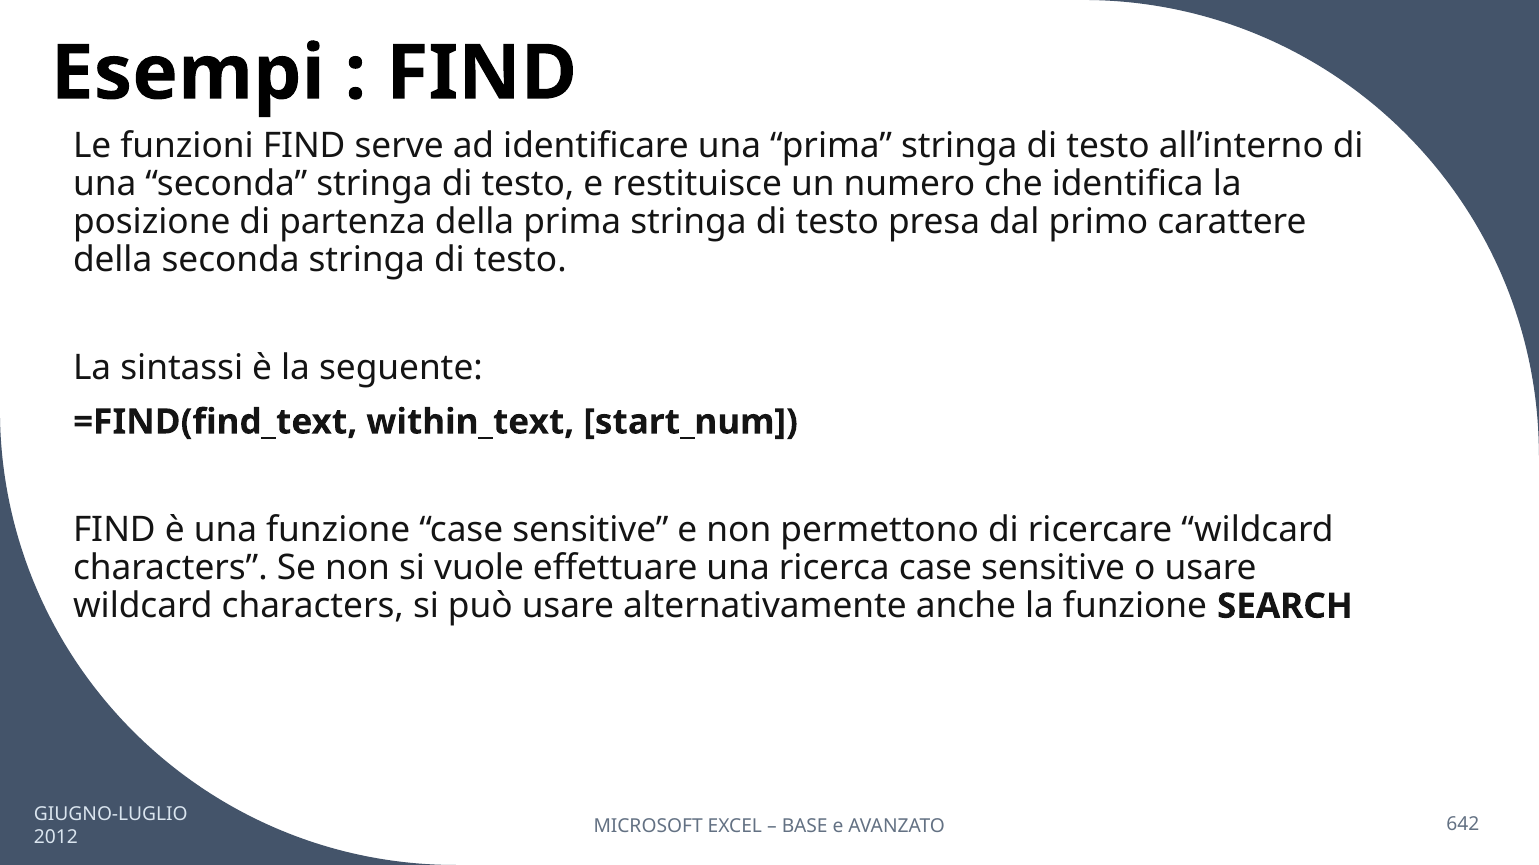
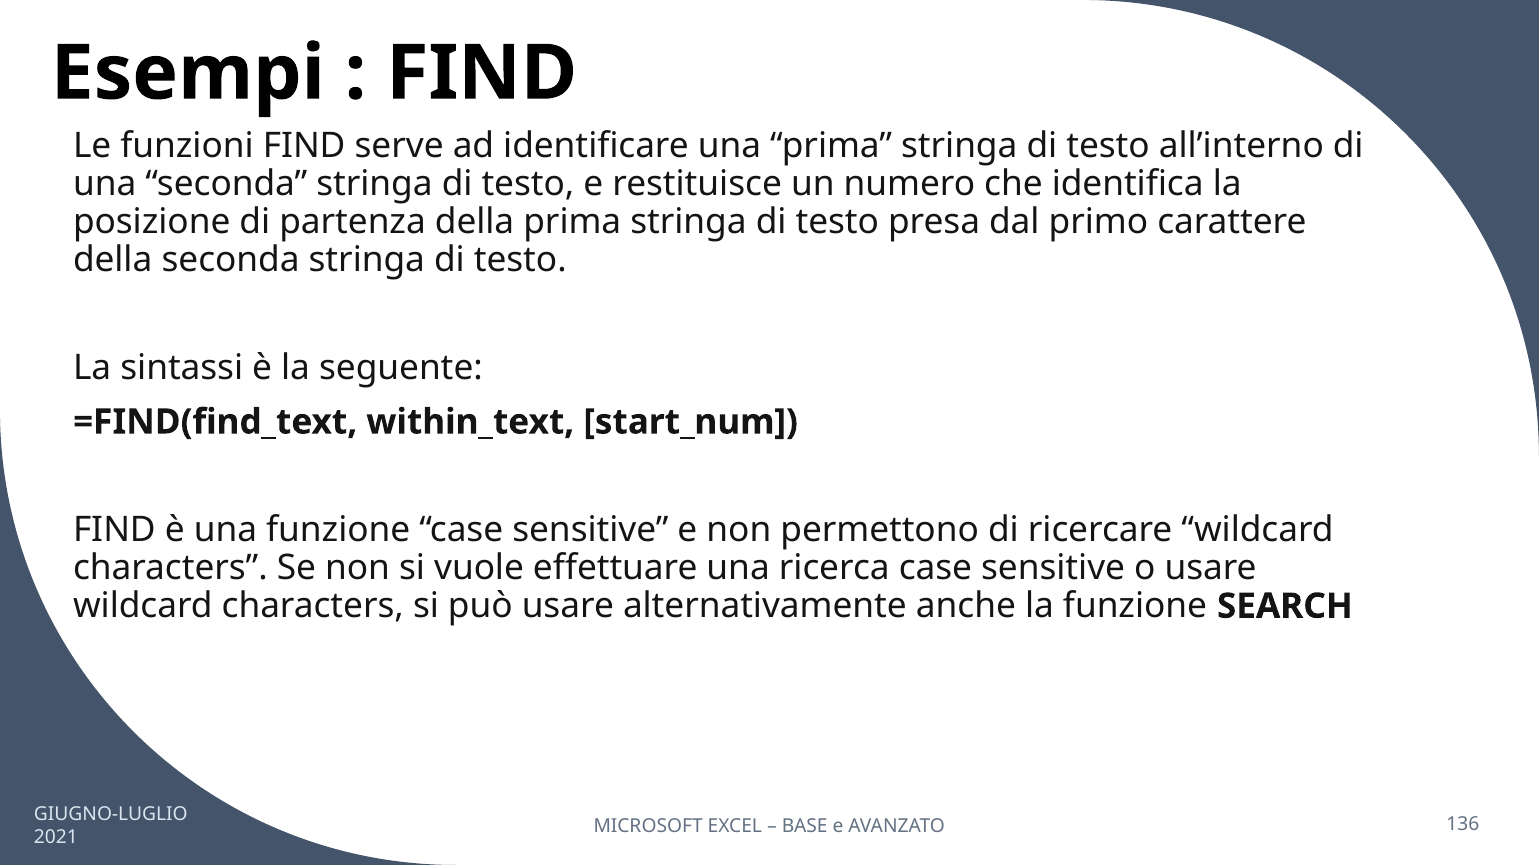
642: 642 -> 136 (1463, 825)
2012: 2012 -> 2021 (56, 838)
